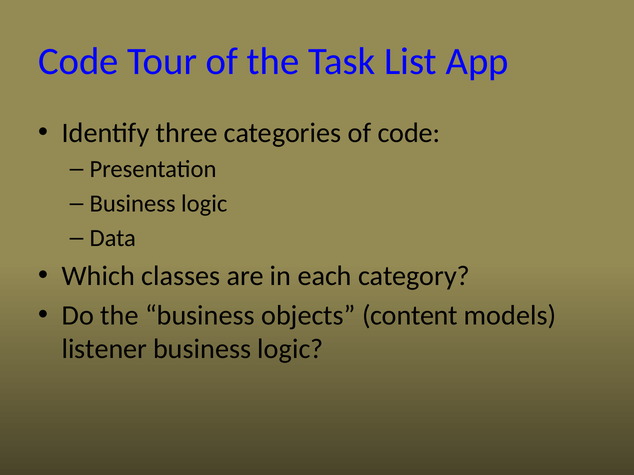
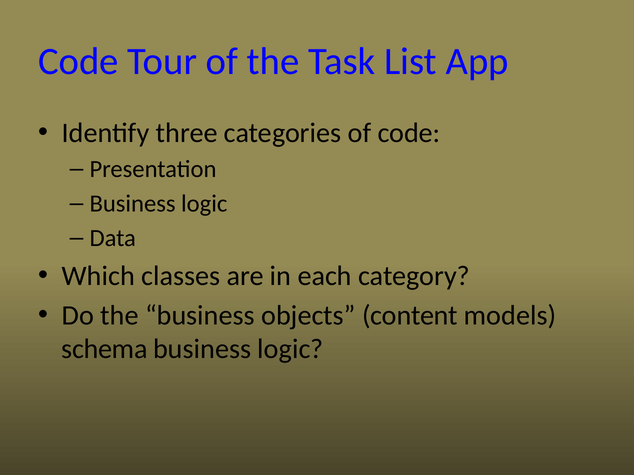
listener: listener -> schema (104, 349)
